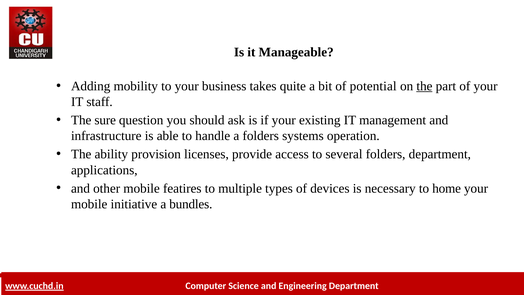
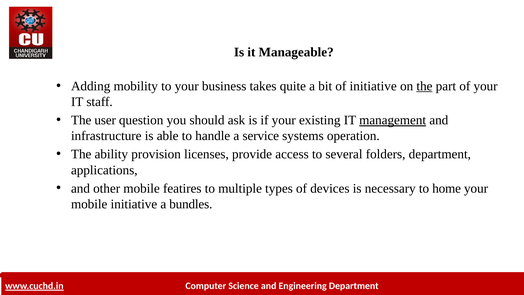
of potential: potential -> initiative (373, 86)
sure: sure -> user (105, 120)
management underline: none -> present (393, 120)
a folders: folders -> service (261, 136)
